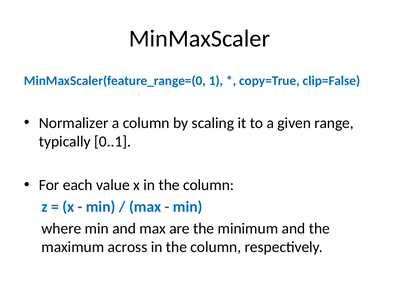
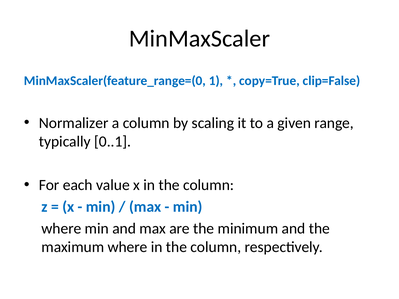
maximum across: across -> where (128, 247)
